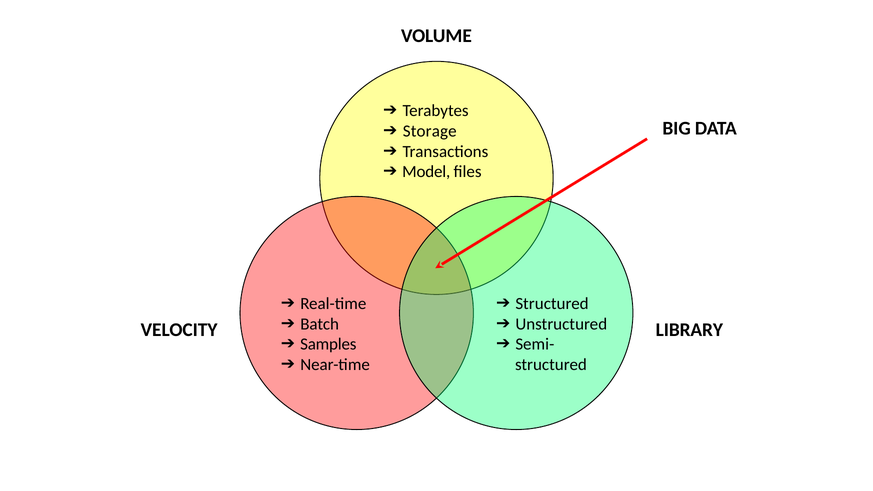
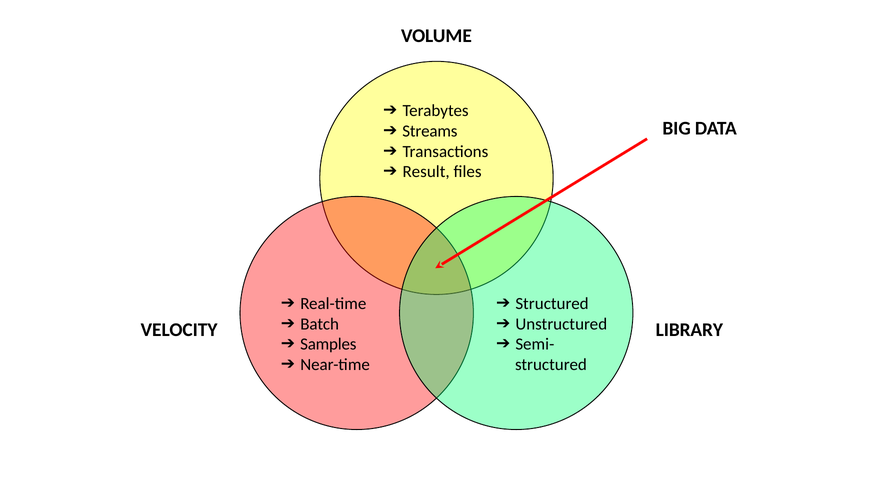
Storage: Storage -> Streams (430, 131)
Model: Model -> Result (426, 172)
